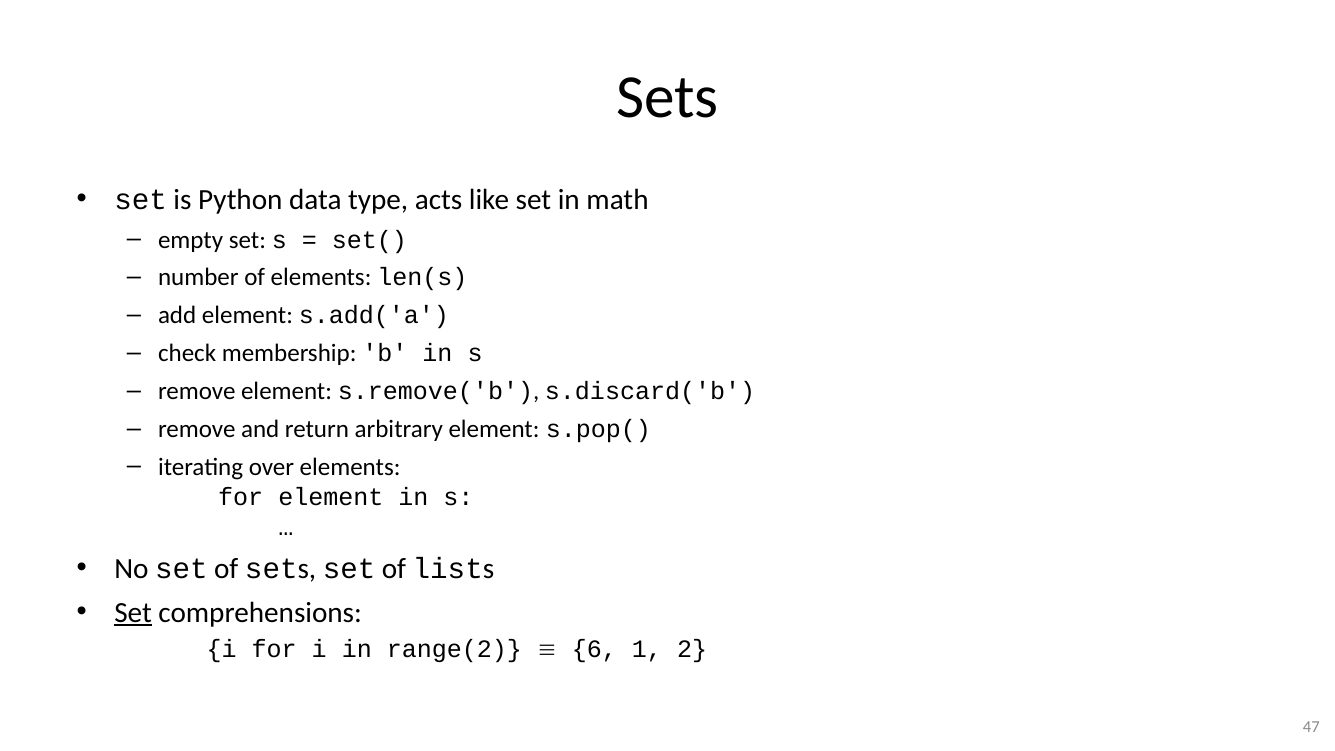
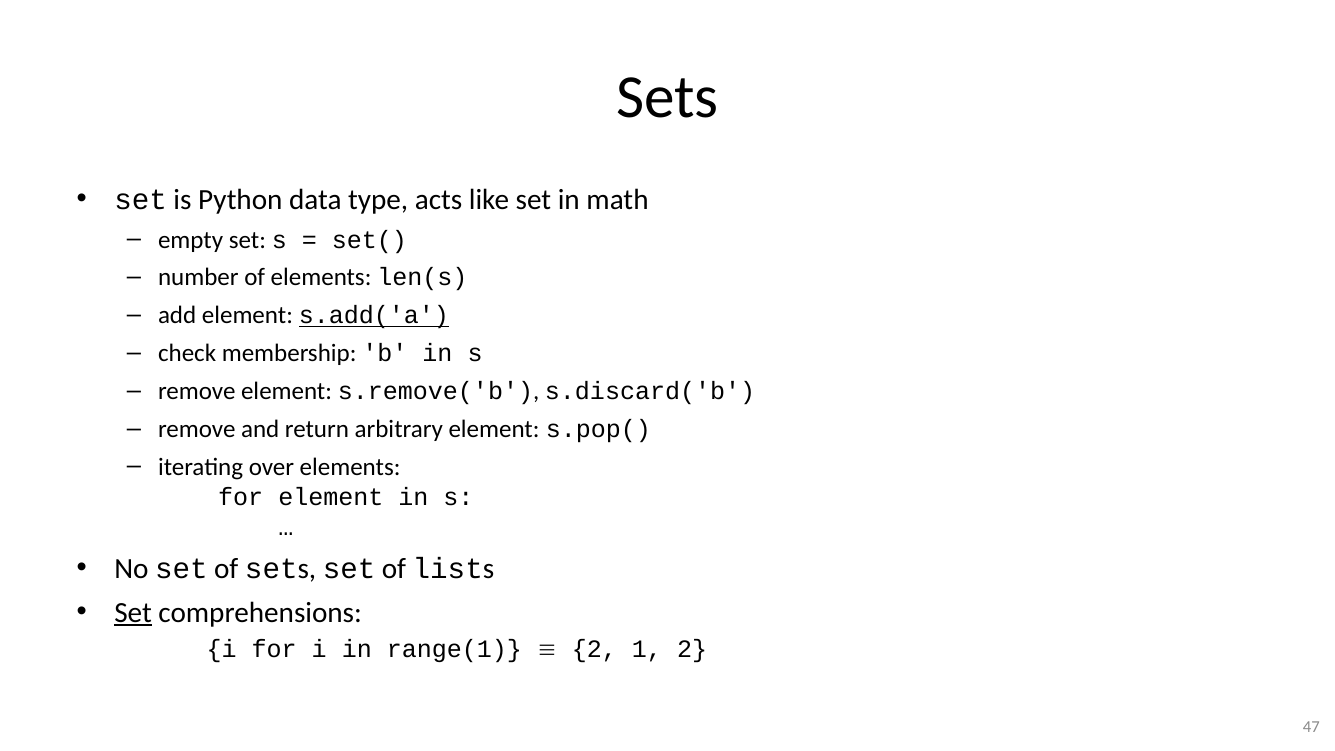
s.add('a underline: none -> present (374, 316)
range(2: range(2 -> range(1 (454, 649)
6: 6 -> 2 (594, 649)
